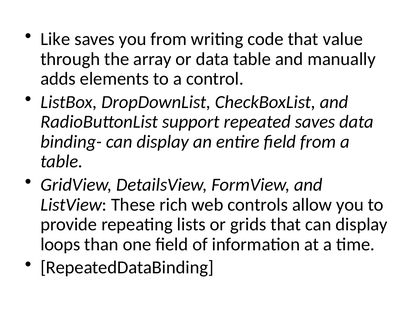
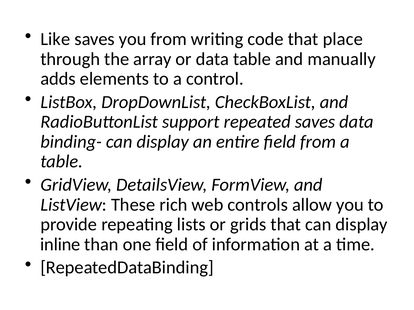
value: value -> place (343, 39)
loops: loops -> inline (60, 245)
